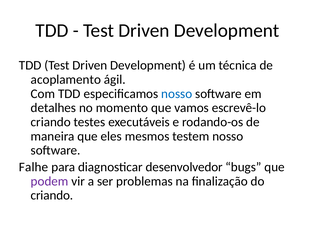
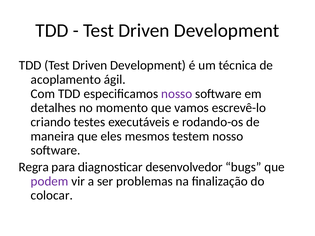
nosso colour: blue -> purple (177, 94)
Falhe: Falhe -> Regra (34, 167)
criando: criando -> colocar (52, 196)
